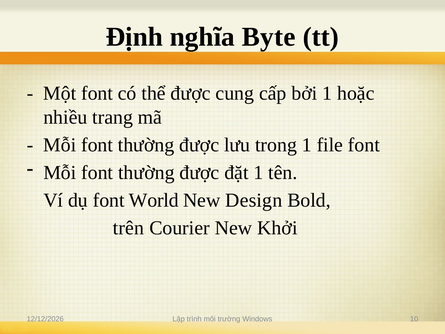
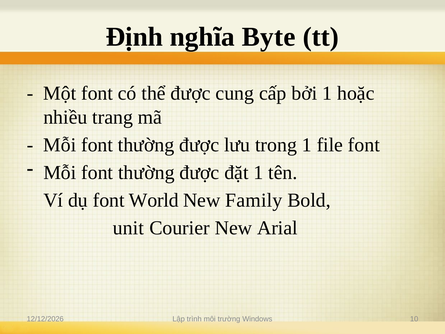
Design: Design -> Family (254, 200)
trên: trên -> unit (128, 228)
Khởi: Khởi -> Arial (277, 228)
